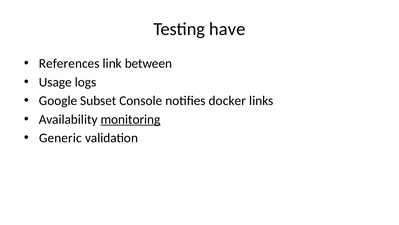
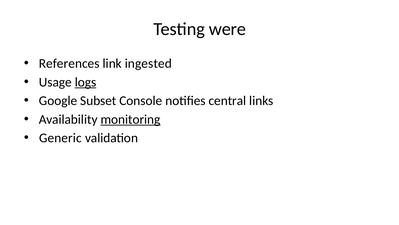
have: have -> were (227, 29)
between: between -> ingested (148, 63)
logs underline: none -> present (86, 82)
docker: docker -> central (227, 101)
